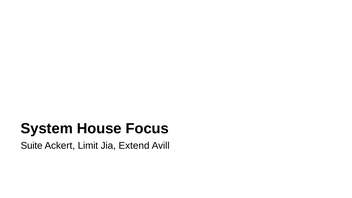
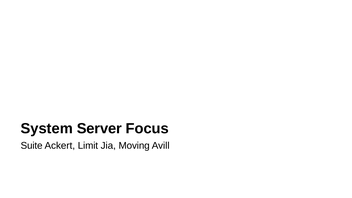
House: House -> Server (99, 129)
Extend: Extend -> Moving (134, 146)
